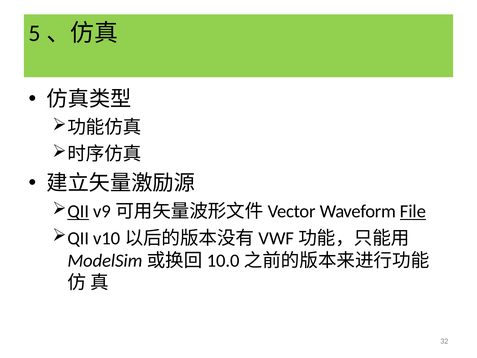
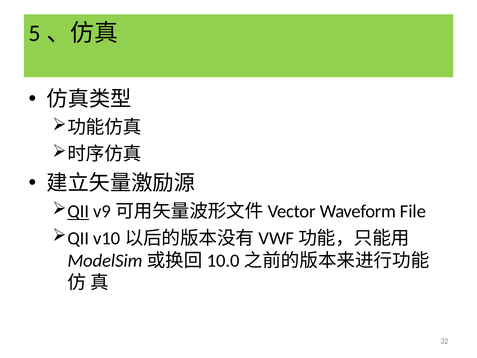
File underline: present -> none (413, 211)
